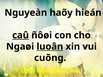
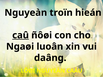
haõy: haõy -> troïn (61, 13)
luoân underline: present -> none (50, 47)
cuõng: cuõng -> daâng (50, 58)
